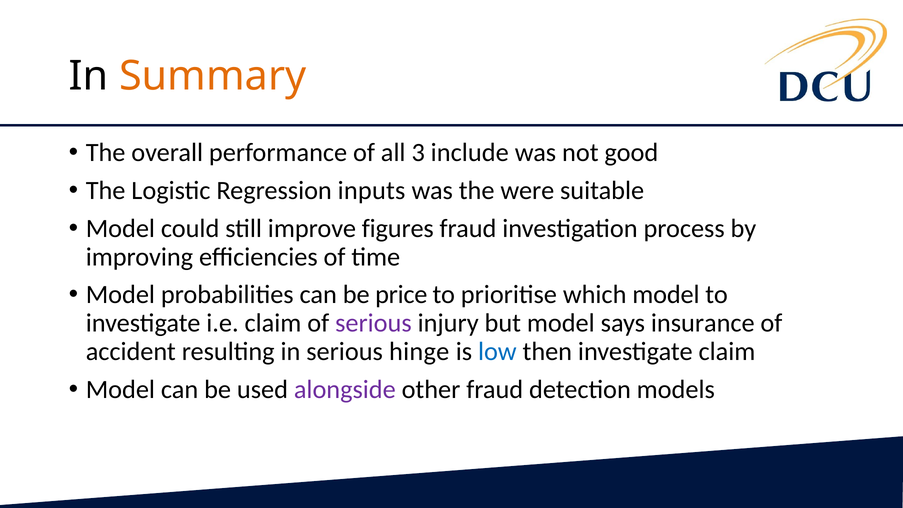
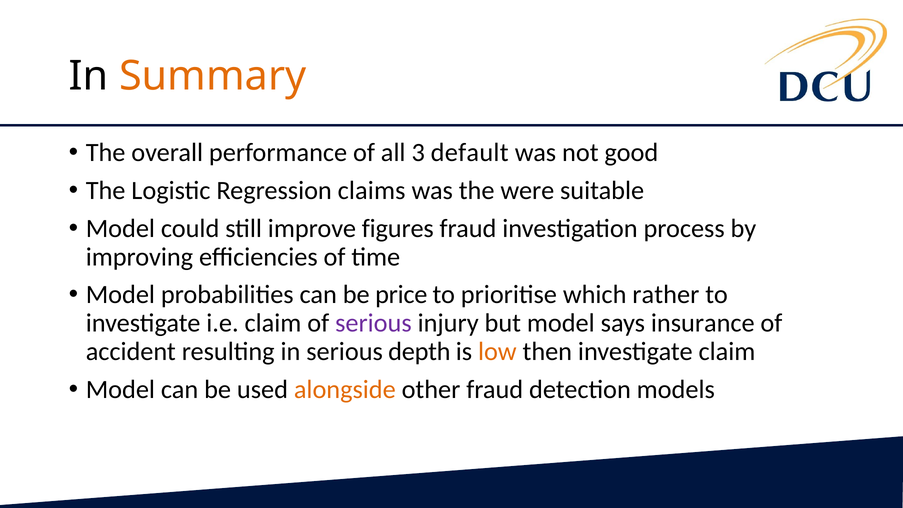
include: include -> default (470, 153)
inputs: inputs -> claims (372, 191)
which model: model -> rather (666, 295)
hinge: hinge -> depth (419, 352)
low colour: blue -> orange (497, 352)
alongside colour: purple -> orange (345, 389)
